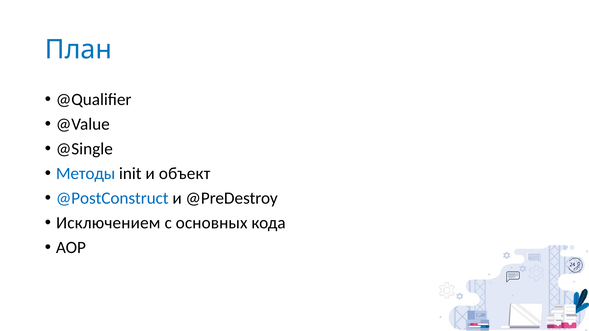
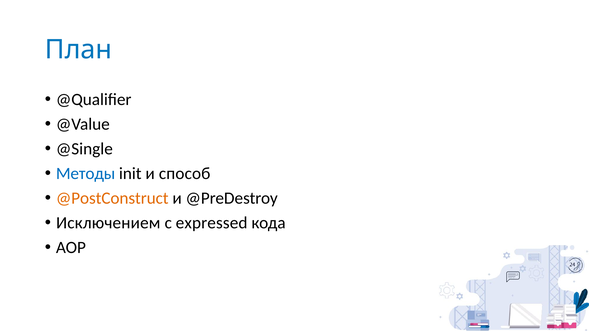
объект: объект -> способ (185, 174)
@PostConstruct colour: blue -> orange (112, 198)
основных: основных -> expressed (212, 223)
